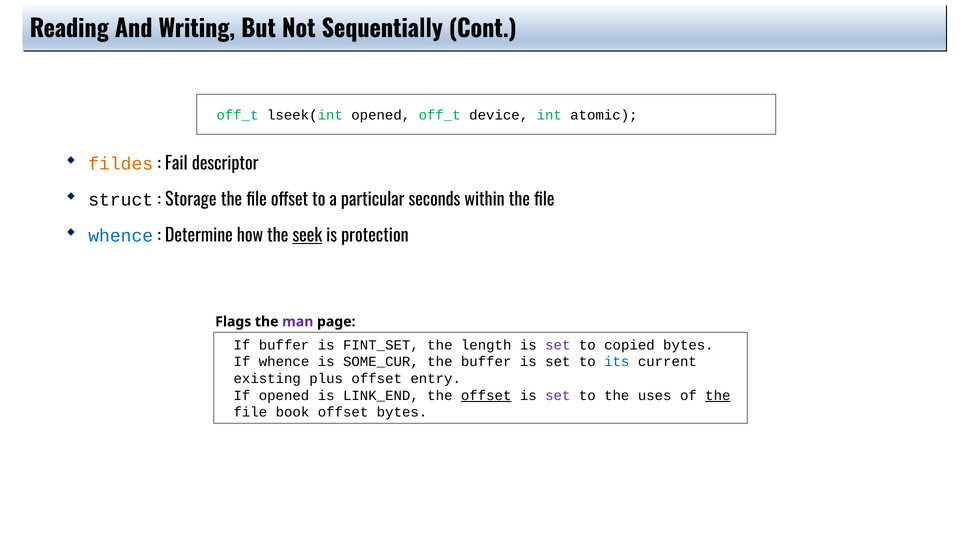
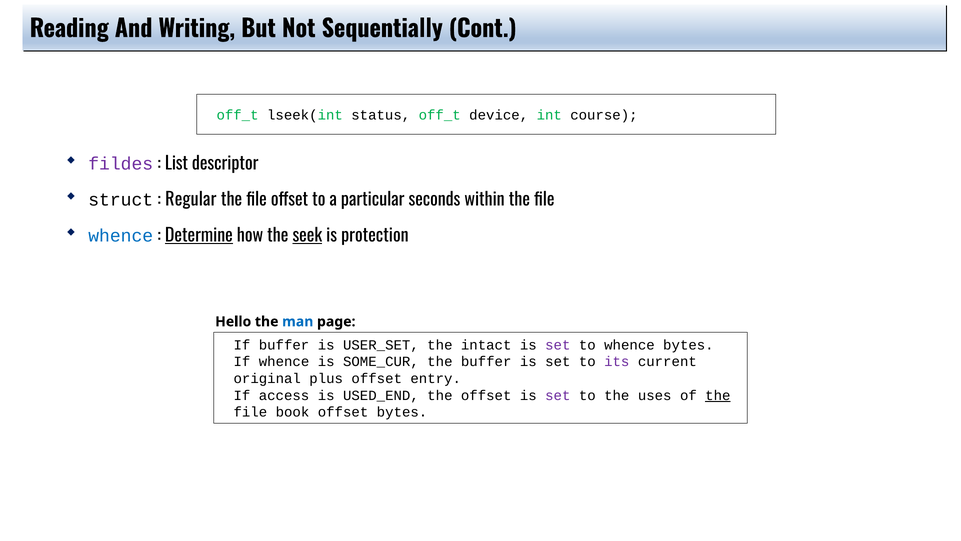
lseek(int opened: opened -> status (381, 115)
atomic: atomic -> course (604, 115)
fildes colour: orange -> purple (121, 164)
Fail: Fail -> List (176, 164)
Storage: Storage -> Regular (191, 200)
Determine underline: none -> present (199, 236)
Flags: Flags -> Hello (233, 321)
man colour: purple -> blue (298, 321)
FINT_SET: FINT_SET -> USER_SET (381, 345)
length: length -> intact (486, 345)
to copied: copied -> whence (629, 345)
its colour: blue -> purple (617, 362)
existing: existing -> original (267, 378)
If opened: opened -> access (284, 395)
LINK_END: LINK_END -> USED_END (381, 395)
offset underline: present -> none (486, 395)
